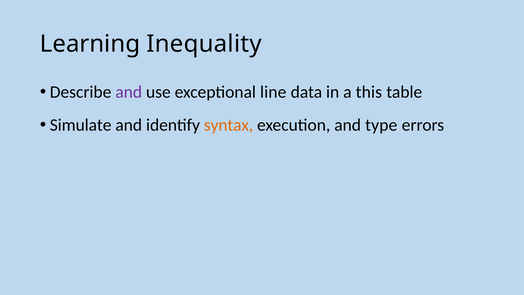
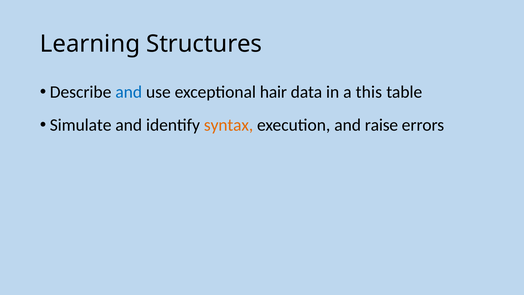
Inequality: Inequality -> Structures (204, 44)
and colour: purple -> blue (129, 92)
line: line -> hair (273, 92)
type: type -> raise (381, 125)
